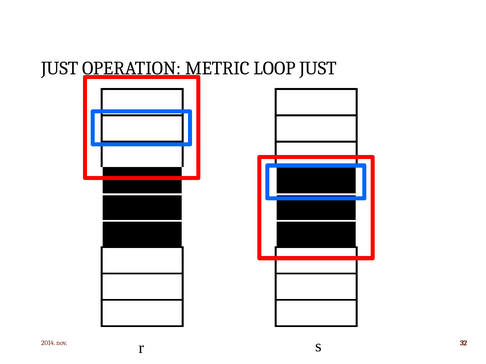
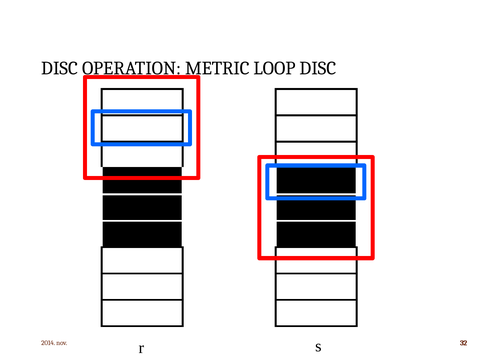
JUST: JUST -> DISC (60, 68)
LOOP JUST: JUST -> DISC (318, 68)
